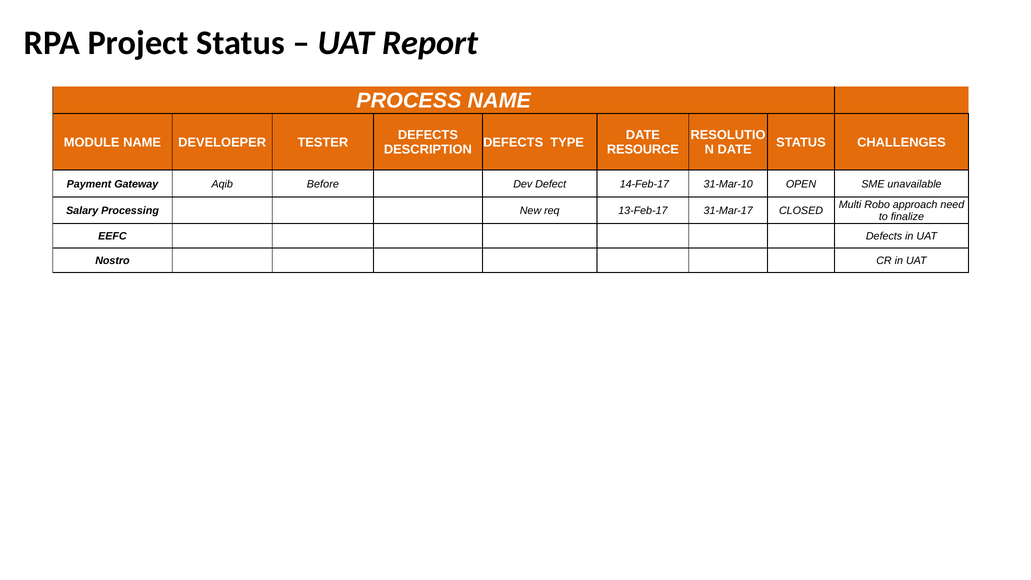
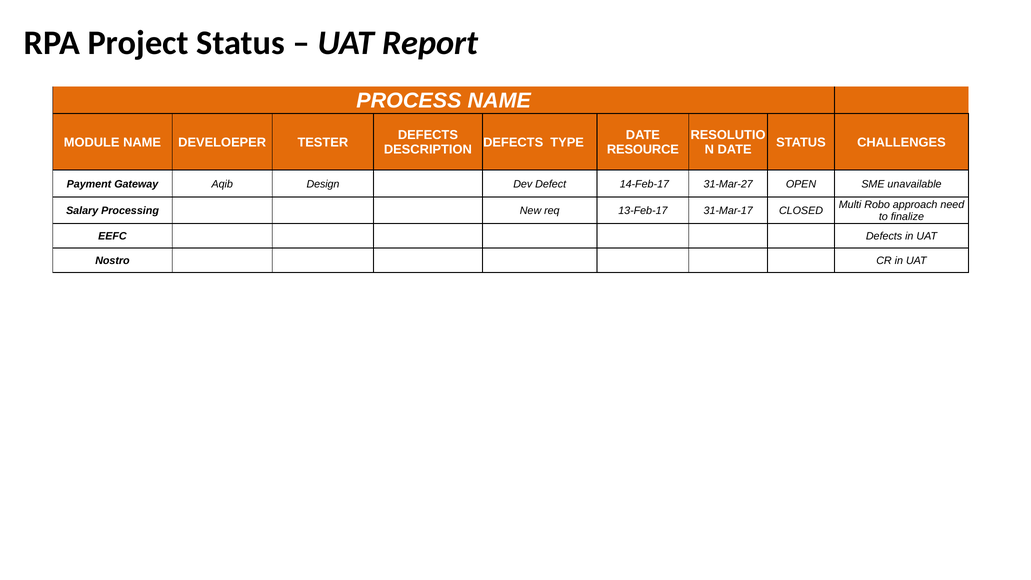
Before: Before -> Design (323, 184)
31-Mar-10: 31-Mar-10 -> 31-Mar-27 (728, 184)
